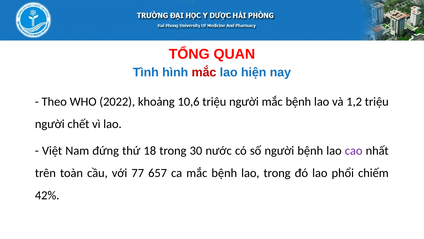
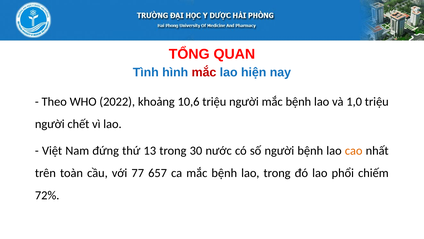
1,2: 1,2 -> 1,0 (354, 102)
18: 18 -> 13 (150, 150)
cao colour: purple -> orange (354, 150)
42%: 42% -> 72% (47, 195)
